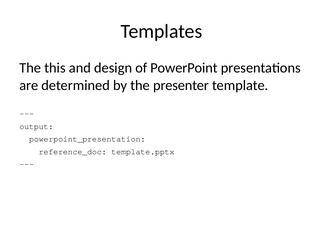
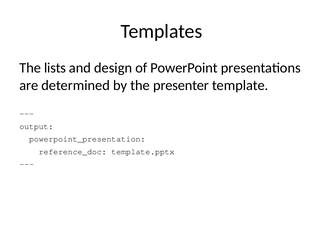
this: this -> lists (55, 68)
